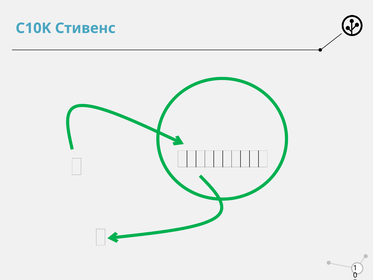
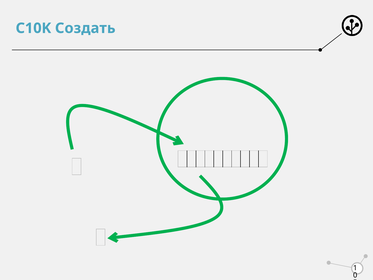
Стивенс: Стивенс -> Создать (85, 28)
